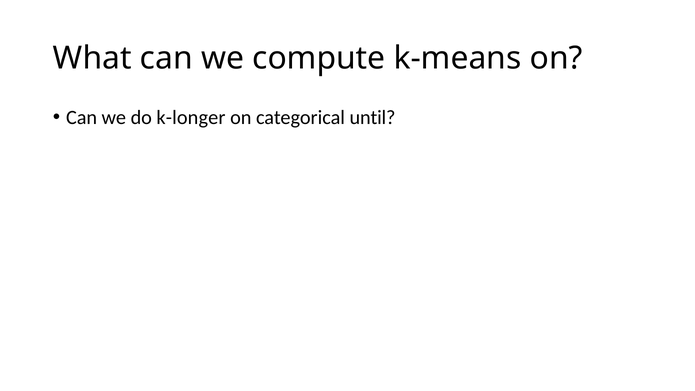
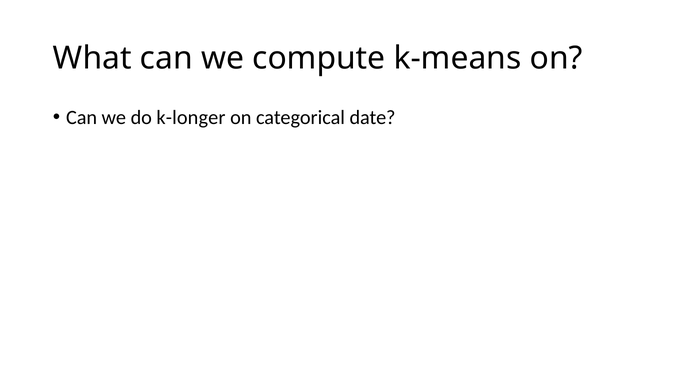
until: until -> date (373, 118)
